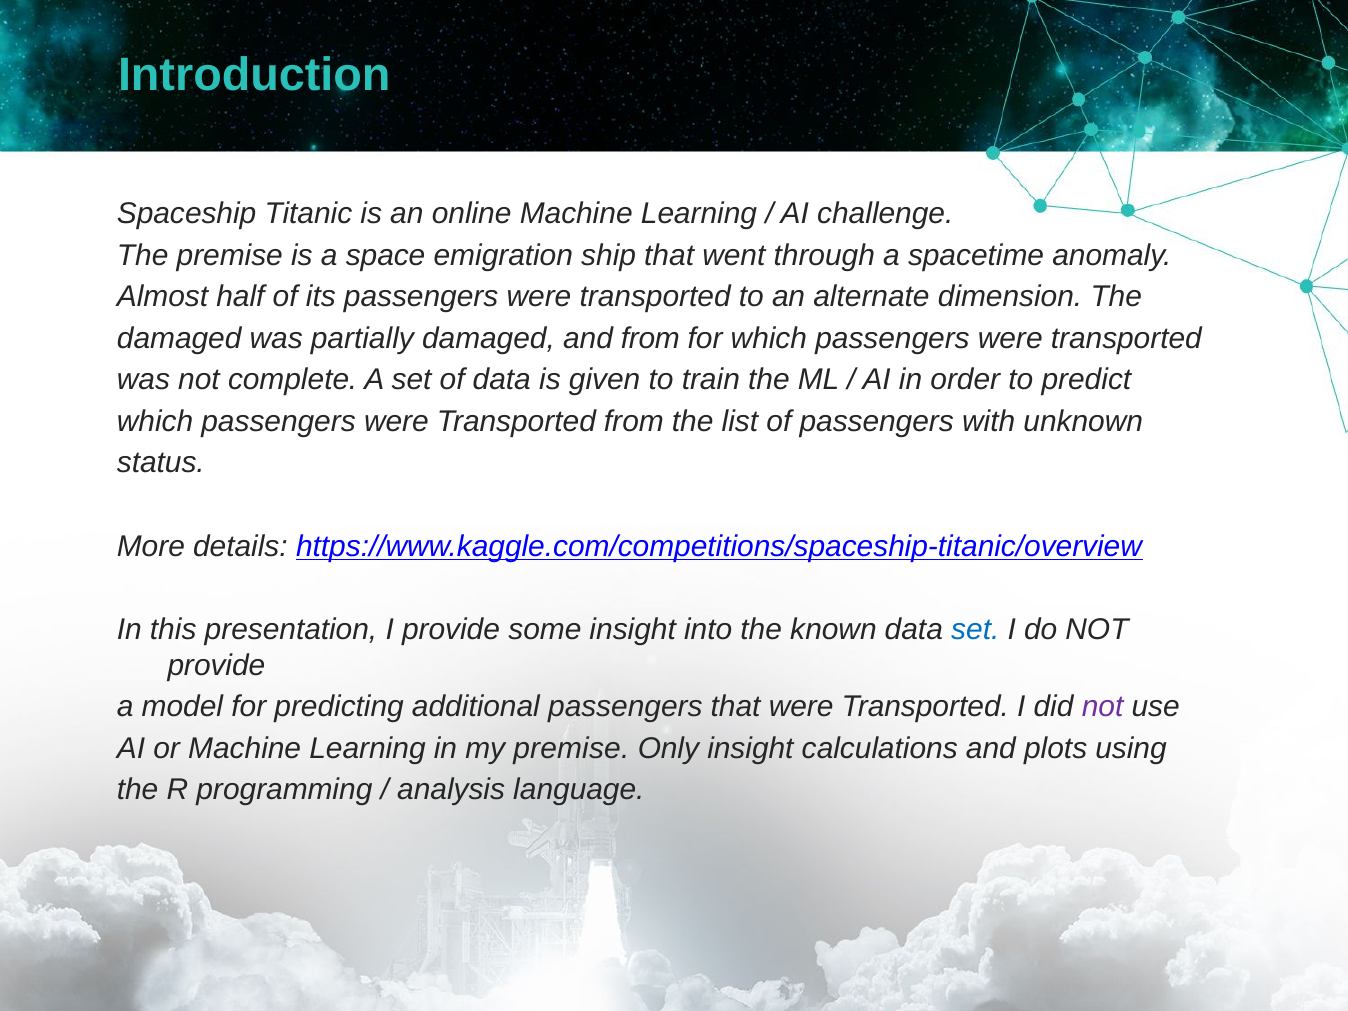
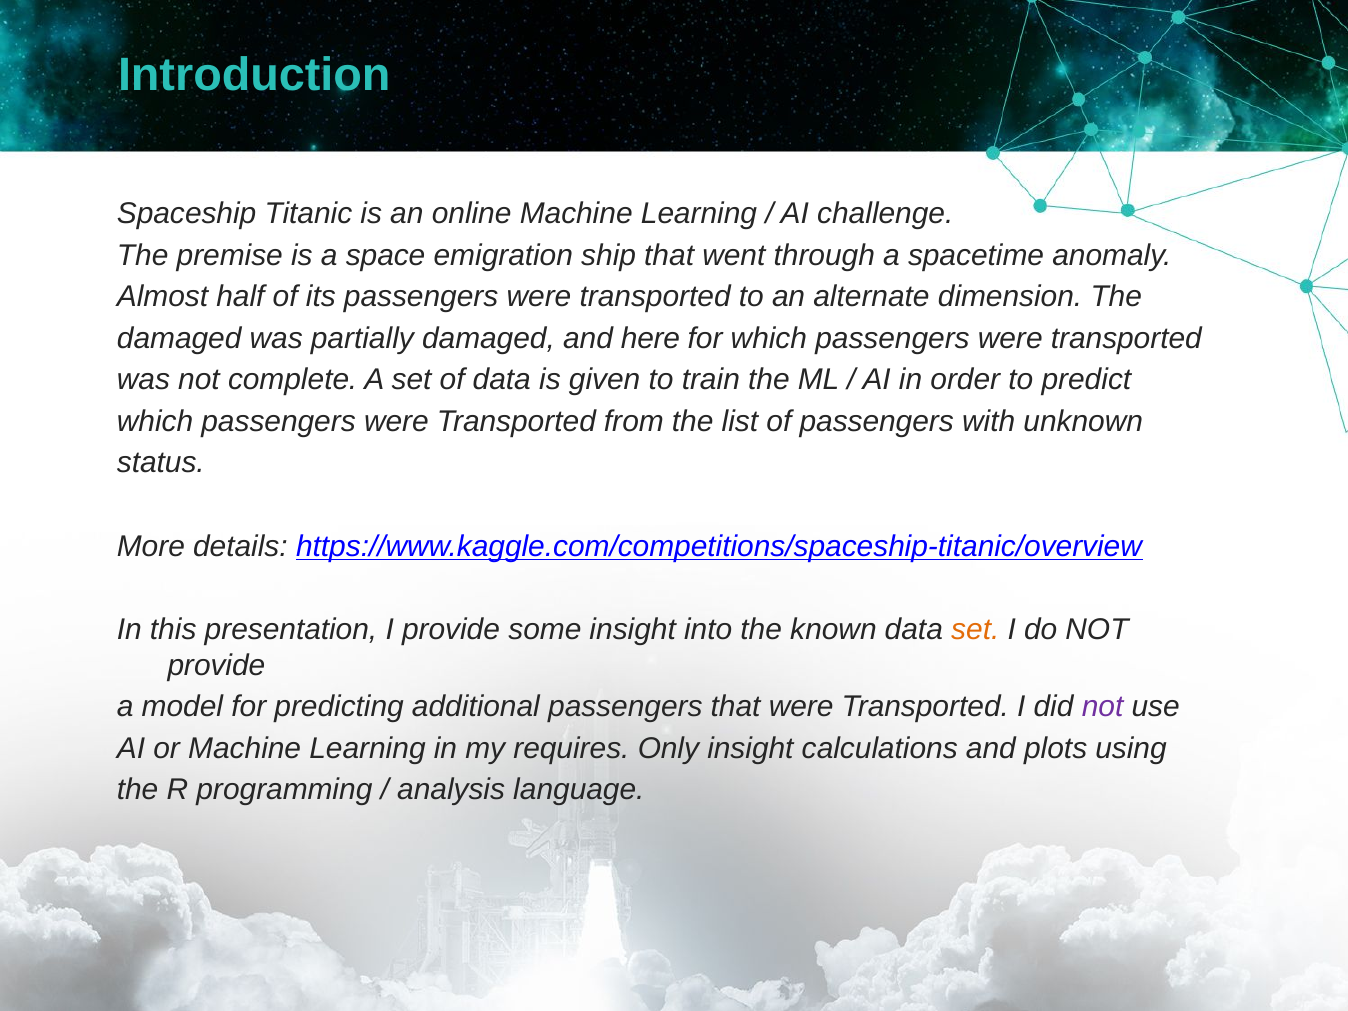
and from: from -> here (650, 338)
set colour: blue -> orange (975, 629)
my premise: premise -> requires (571, 748)
